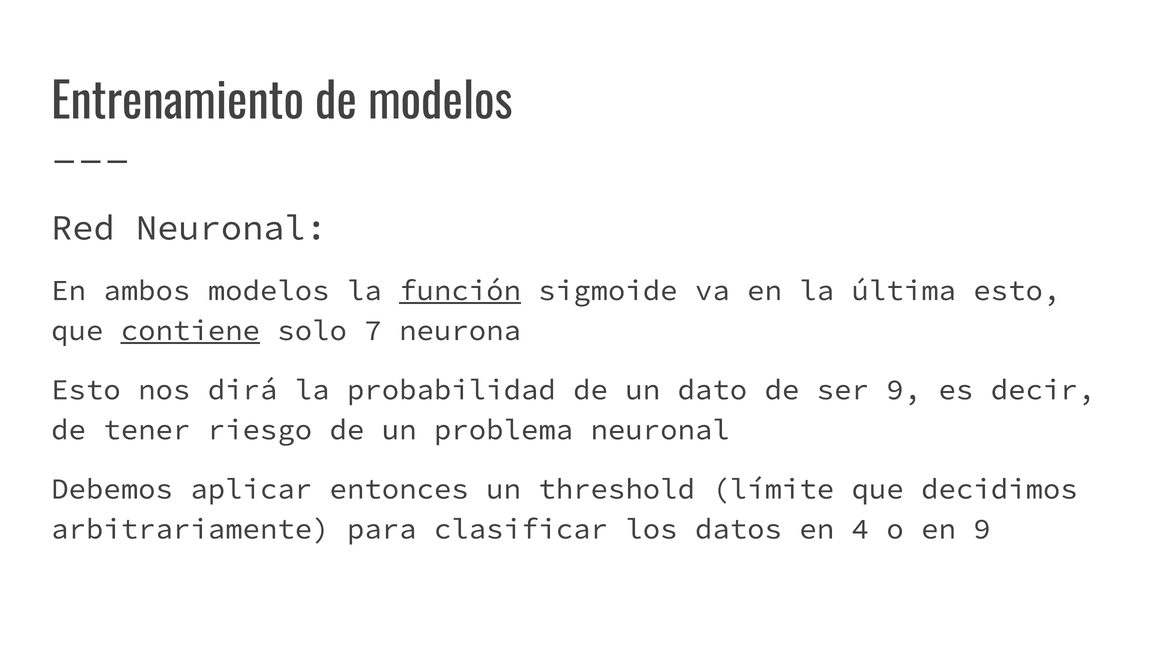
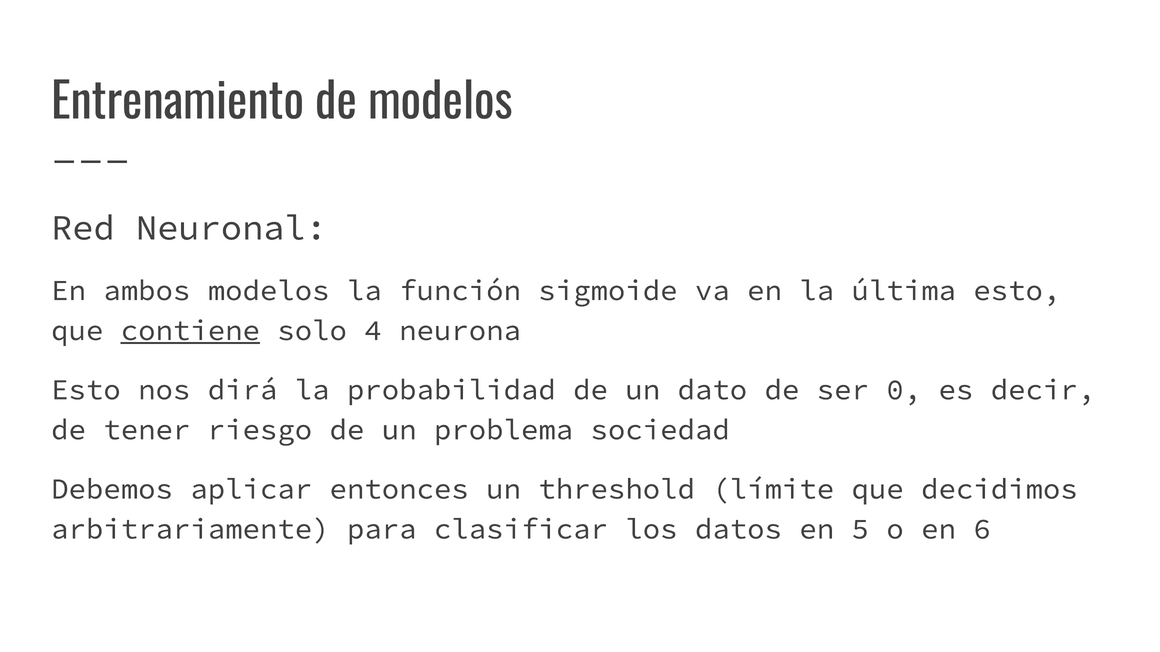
función underline: present -> none (460, 291)
7: 7 -> 4 (373, 331)
ser 9: 9 -> 0 (904, 390)
problema neuronal: neuronal -> sociedad (660, 430)
4: 4 -> 5 (860, 529)
en 9: 9 -> 6 (982, 529)
